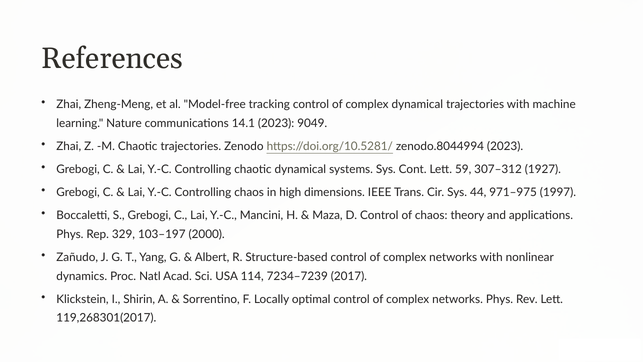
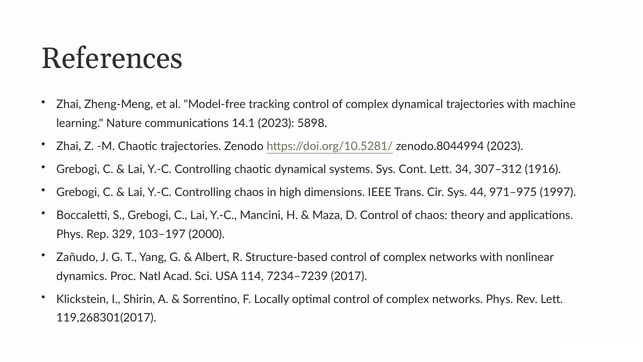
9049: 9049 -> 5898 (312, 123)
59: 59 -> 34 (463, 169)
1927: 1927 -> 1916 (543, 169)
